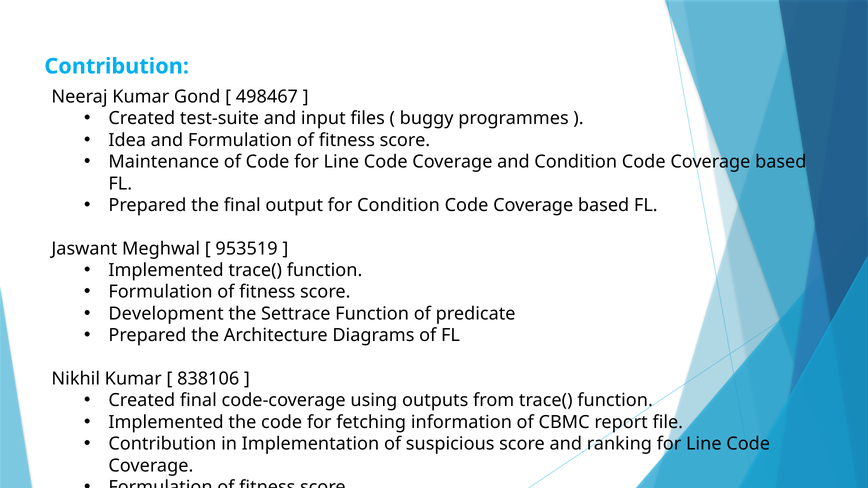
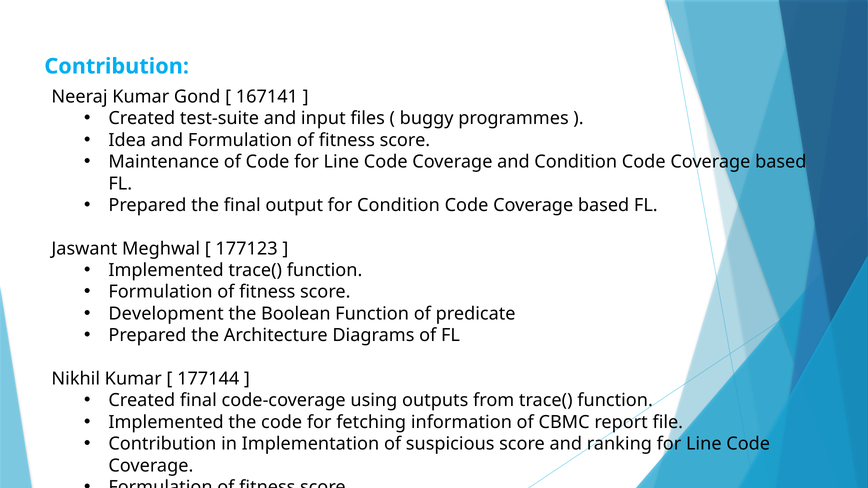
498467: 498467 -> 167141 (267, 97)
953519: 953519 -> 177123 (247, 249)
Settrace: Settrace -> Boolean (296, 314)
838106: 838106 -> 177144 (208, 379)
